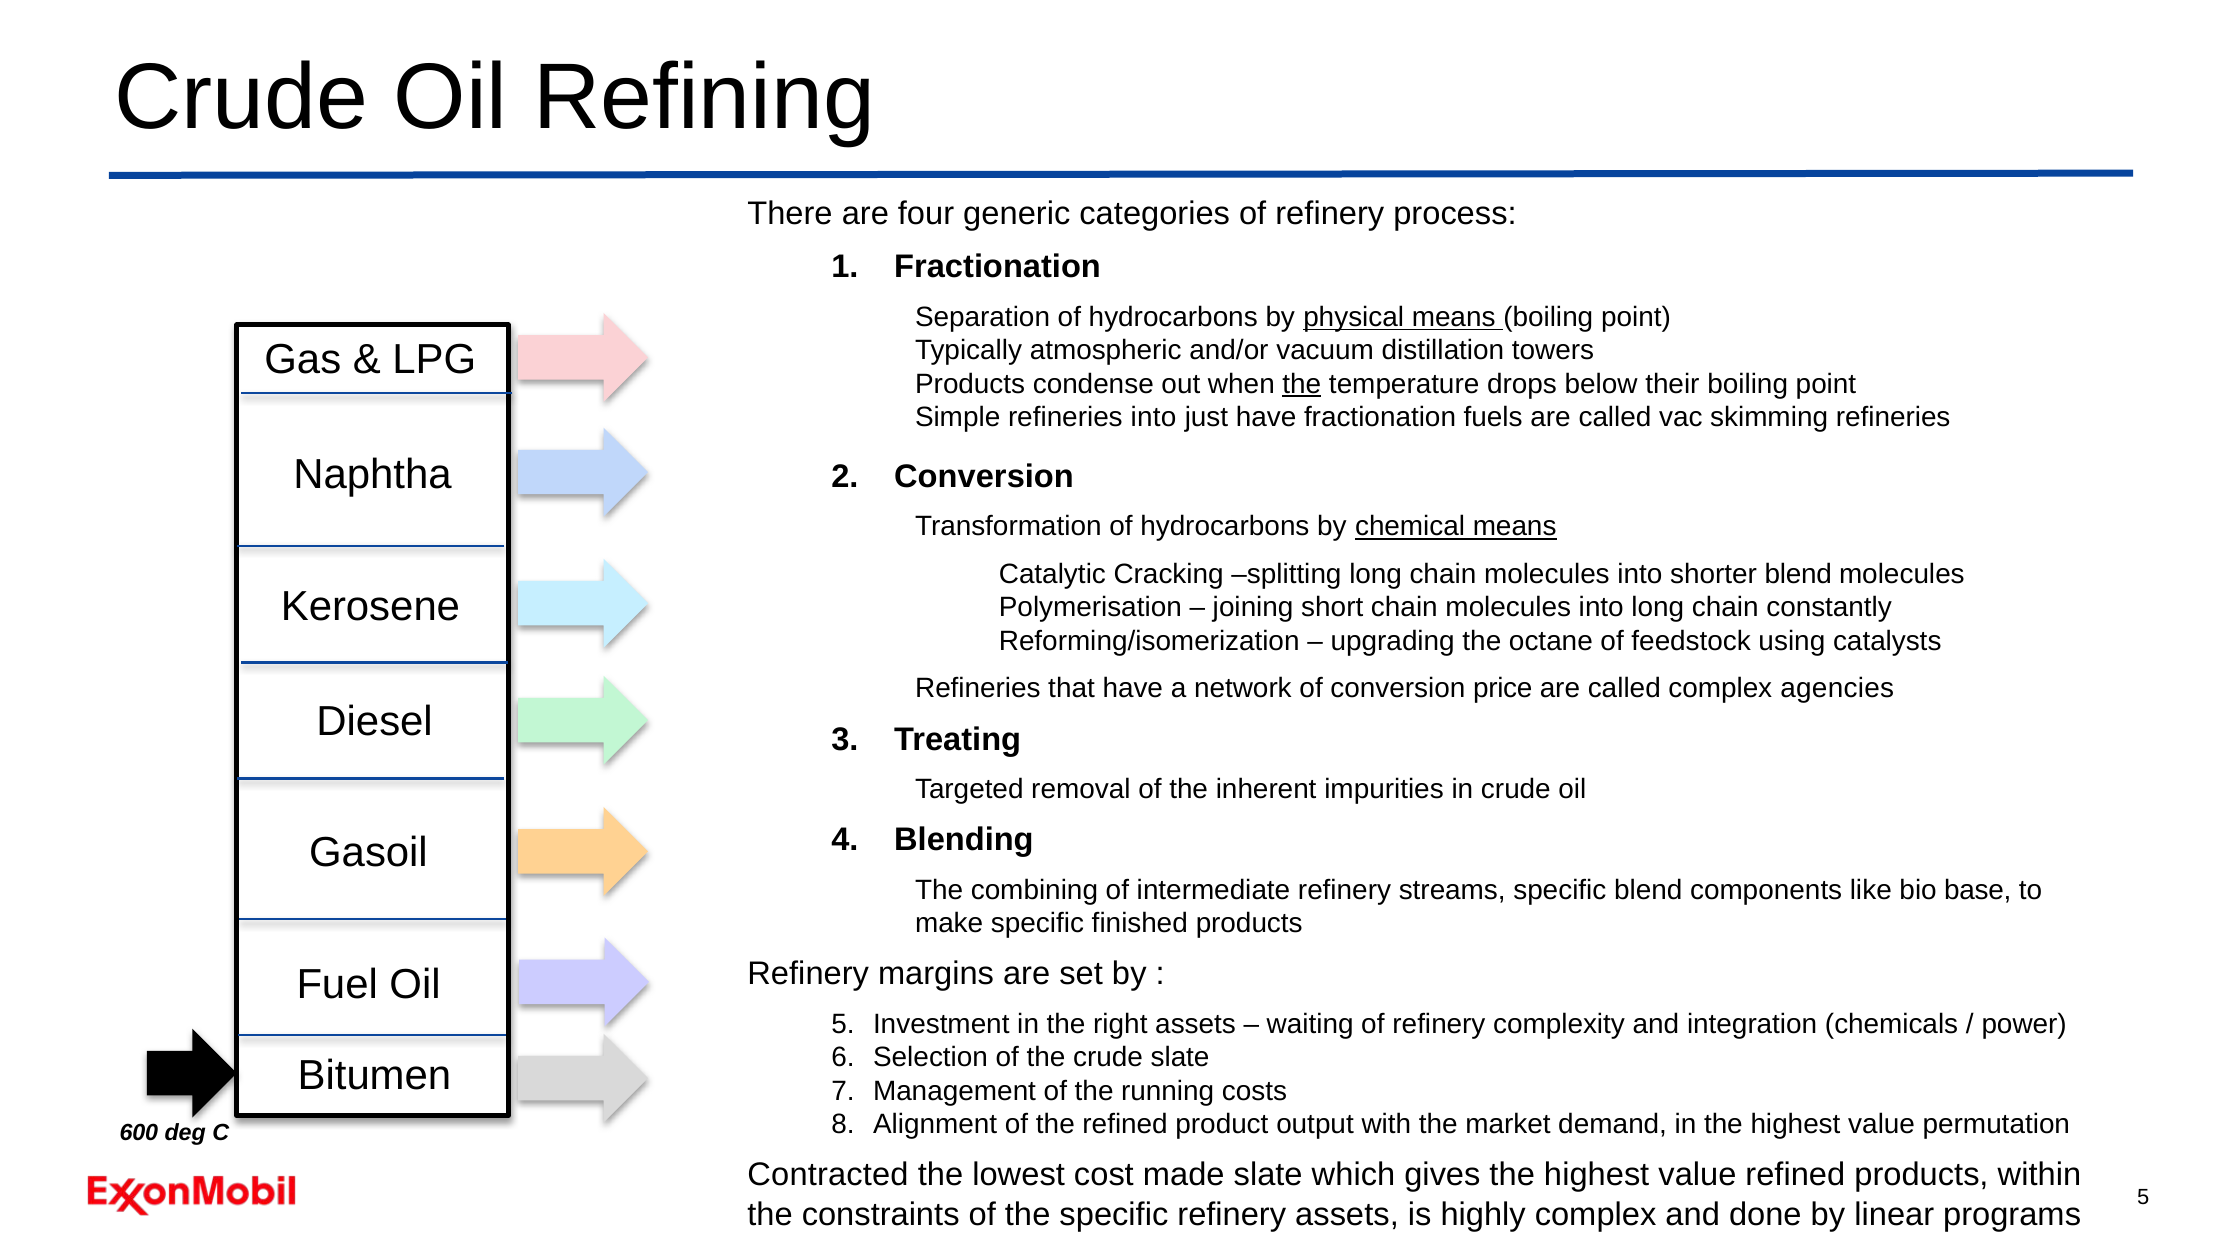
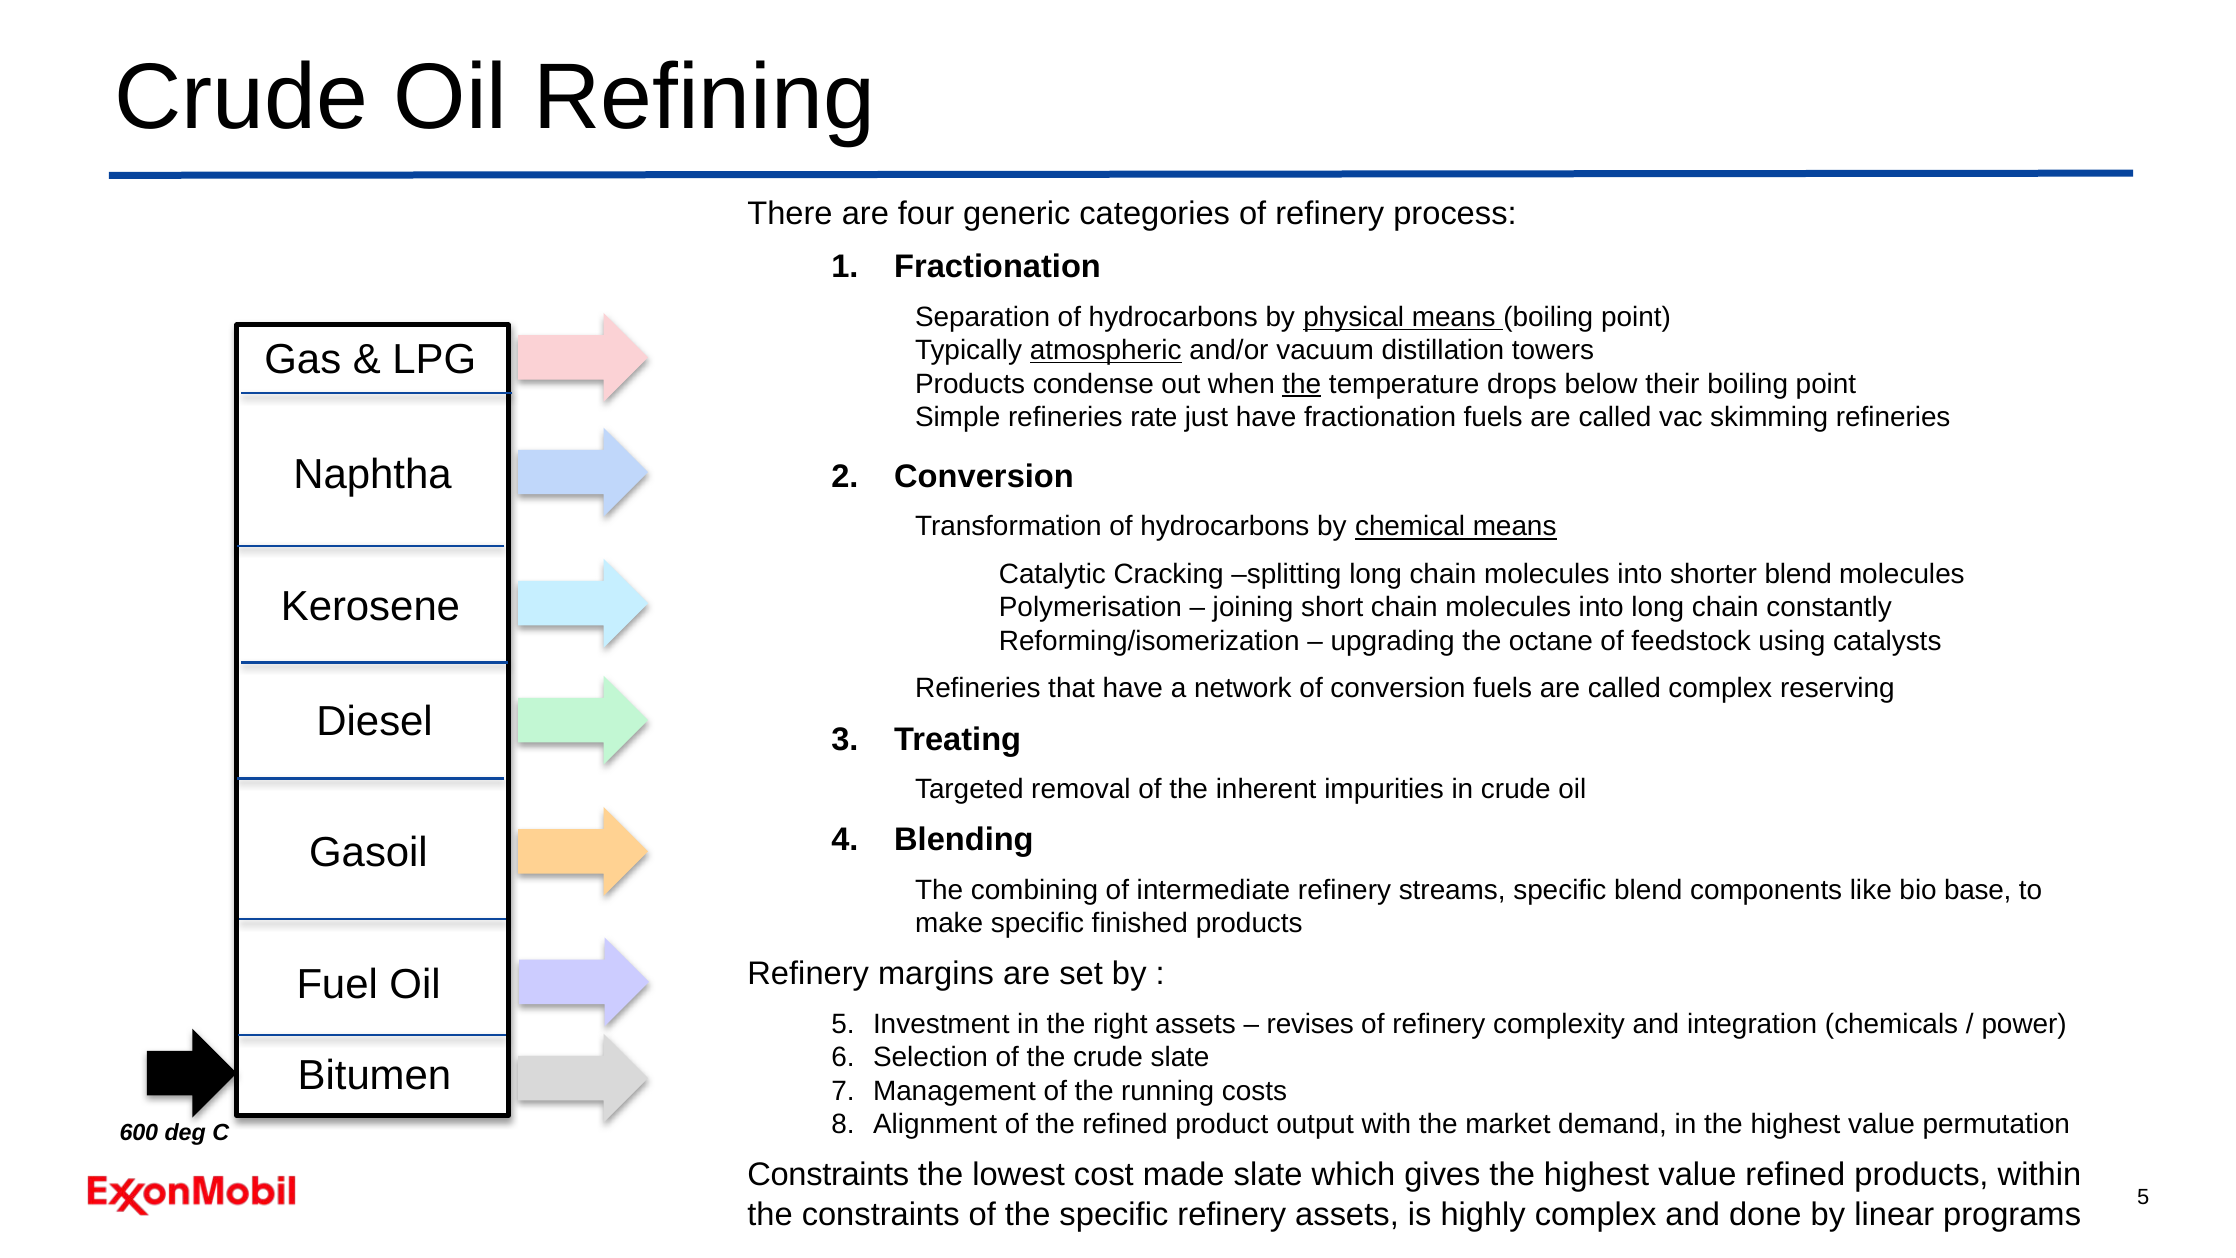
atmospheric underline: none -> present (1106, 350)
refineries into: into -> rate (1154, 418)
conversion price: price -> fuels (1503, 689)
agencies: agencies -> reserving (1837, 689)
waiting: waiting -> revises (1310, 1024)
Contracted: Contracted -> Constraints (828, 1175)
